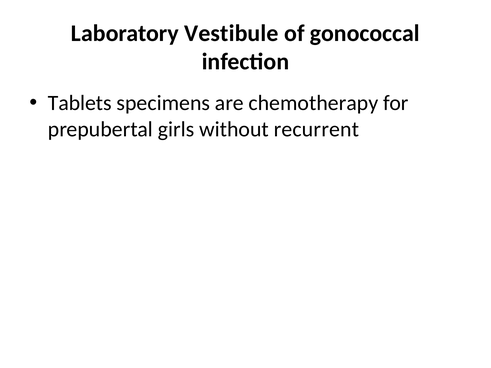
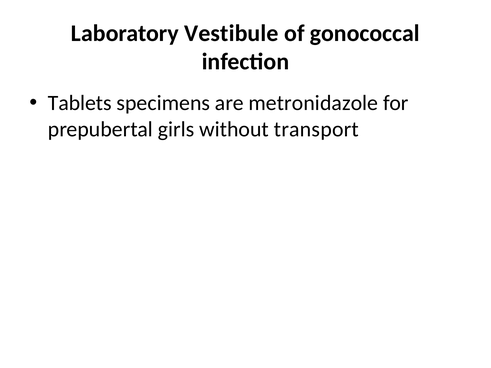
chemotherapy: chemotherapy -> metronidazole (313, 103)
recurrent: recurrent -> transport (316, 129)
